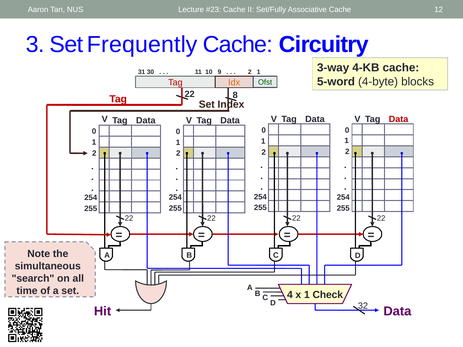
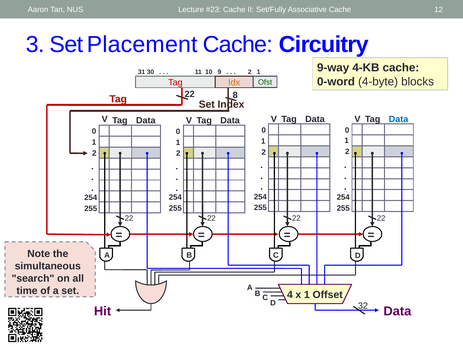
Frequently: Frequently -> Placement (142, 44)
3-way: 3-way -> 9-way (333, 68)
5-word: 5-word -> 0-word (336, 82)
Data colour: red -> blue (399, 119)
Check: Check -> Offset (328, 295)
